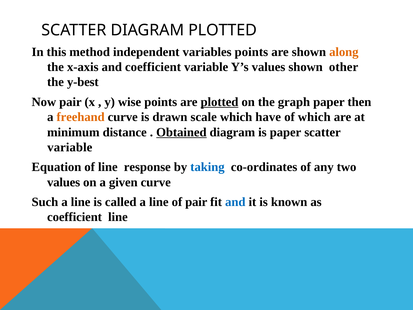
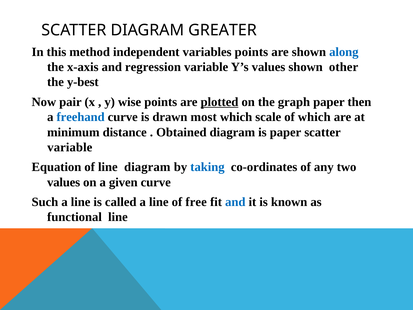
DIAGRAM PLOTTED: PLOTTED -> GREATER (222, 30)
along colour: orange -> blue (344, 52)
and coefficient: coefficient -> regression (153, 67)
freehand colour: orange -> blue (81, 117)
scale: scale -> most (204, 117)
have: have -> scale (268, 117)
Obtained underline: present -> none (181, 132)
line response: response -> diagram (147, 167)
of pair: pair -> free (196, 202)
coefficient: coefficient -> functional (75, 217)
